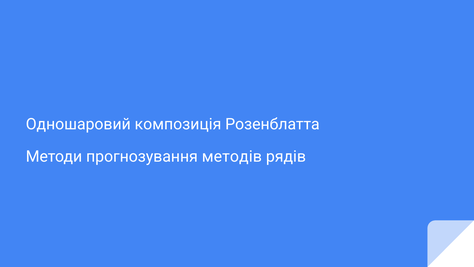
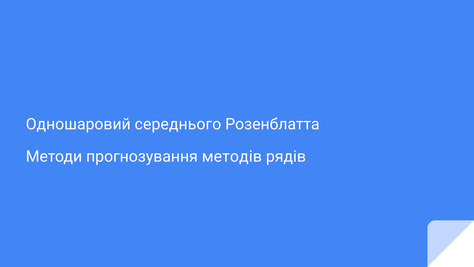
композиція: композиція -> середнього (178, 124)
